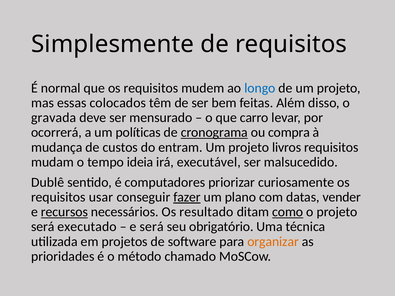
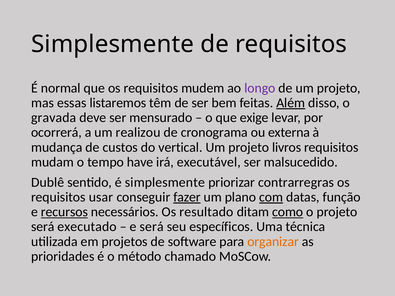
longo colour: blue -> purple (260, 88)
colocados: colocados -> listaremos (118, 103)
Além underline: none -> present (291, 103)
carro: carro -> exige (254, 118)
políticas: políticas -> realizou (138, 133)
cronograma underline: present -> none (214, 133)
compra: compra -> externa (289, 133)
entram: entram -> vertical (180, 147)
ideia: ideia -> have (140, 162)
é computadores: computadores -> simplesmente (165, 182)
curiosamente: curiosamente -> contrarregras (296, 182)
com underline: none -> present (271, 197)
vender: vender -> função (342, 197)
obrigatório: obrigatório -> específicos (221, 227)
